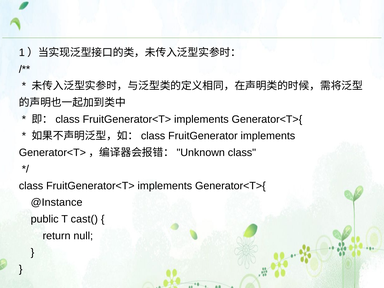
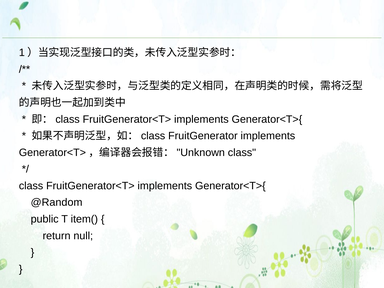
@Instance: @Instance -> @Random (57, 202)
cast(: cast( -> item( (84, 219)
